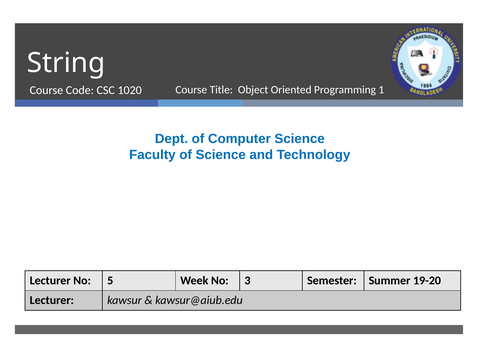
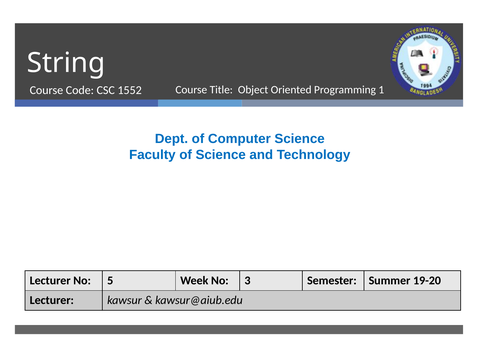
1020: 1020 -> 1552 (130, 91)
